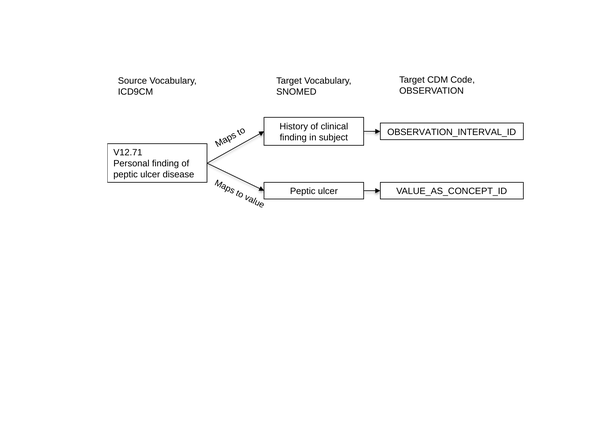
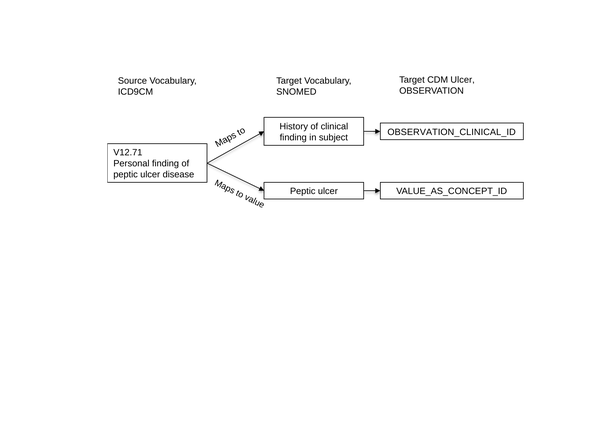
CDM Code: Code -> Ulcer (463, 80)
OBSERVATION_INTERVAL_ID: OBSERVATION_INTERVAL_ID -> OBSERVATION_CLINICAL_ID (452, 132)
